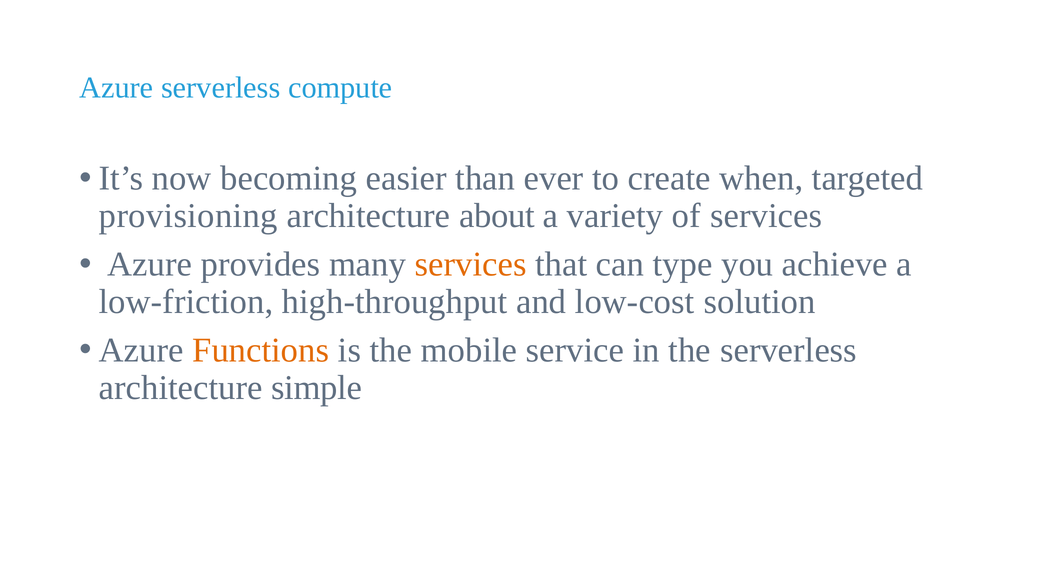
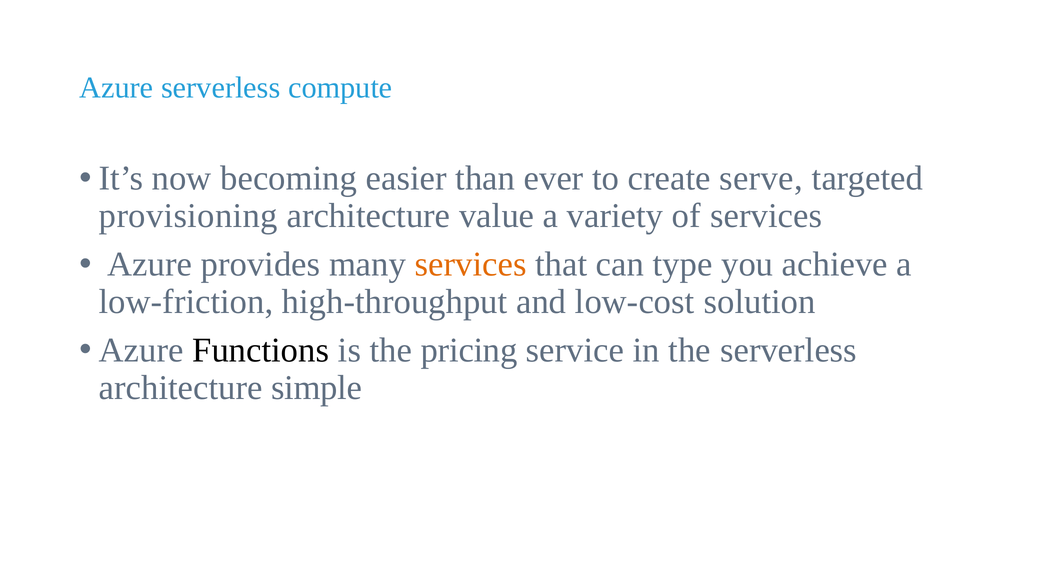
when: when -> serve (761, 178)
about: about -> value (497, 216)
Functions colour: orange -> black (261, 350)
mobile: mobile -> pricing (469, 350)
